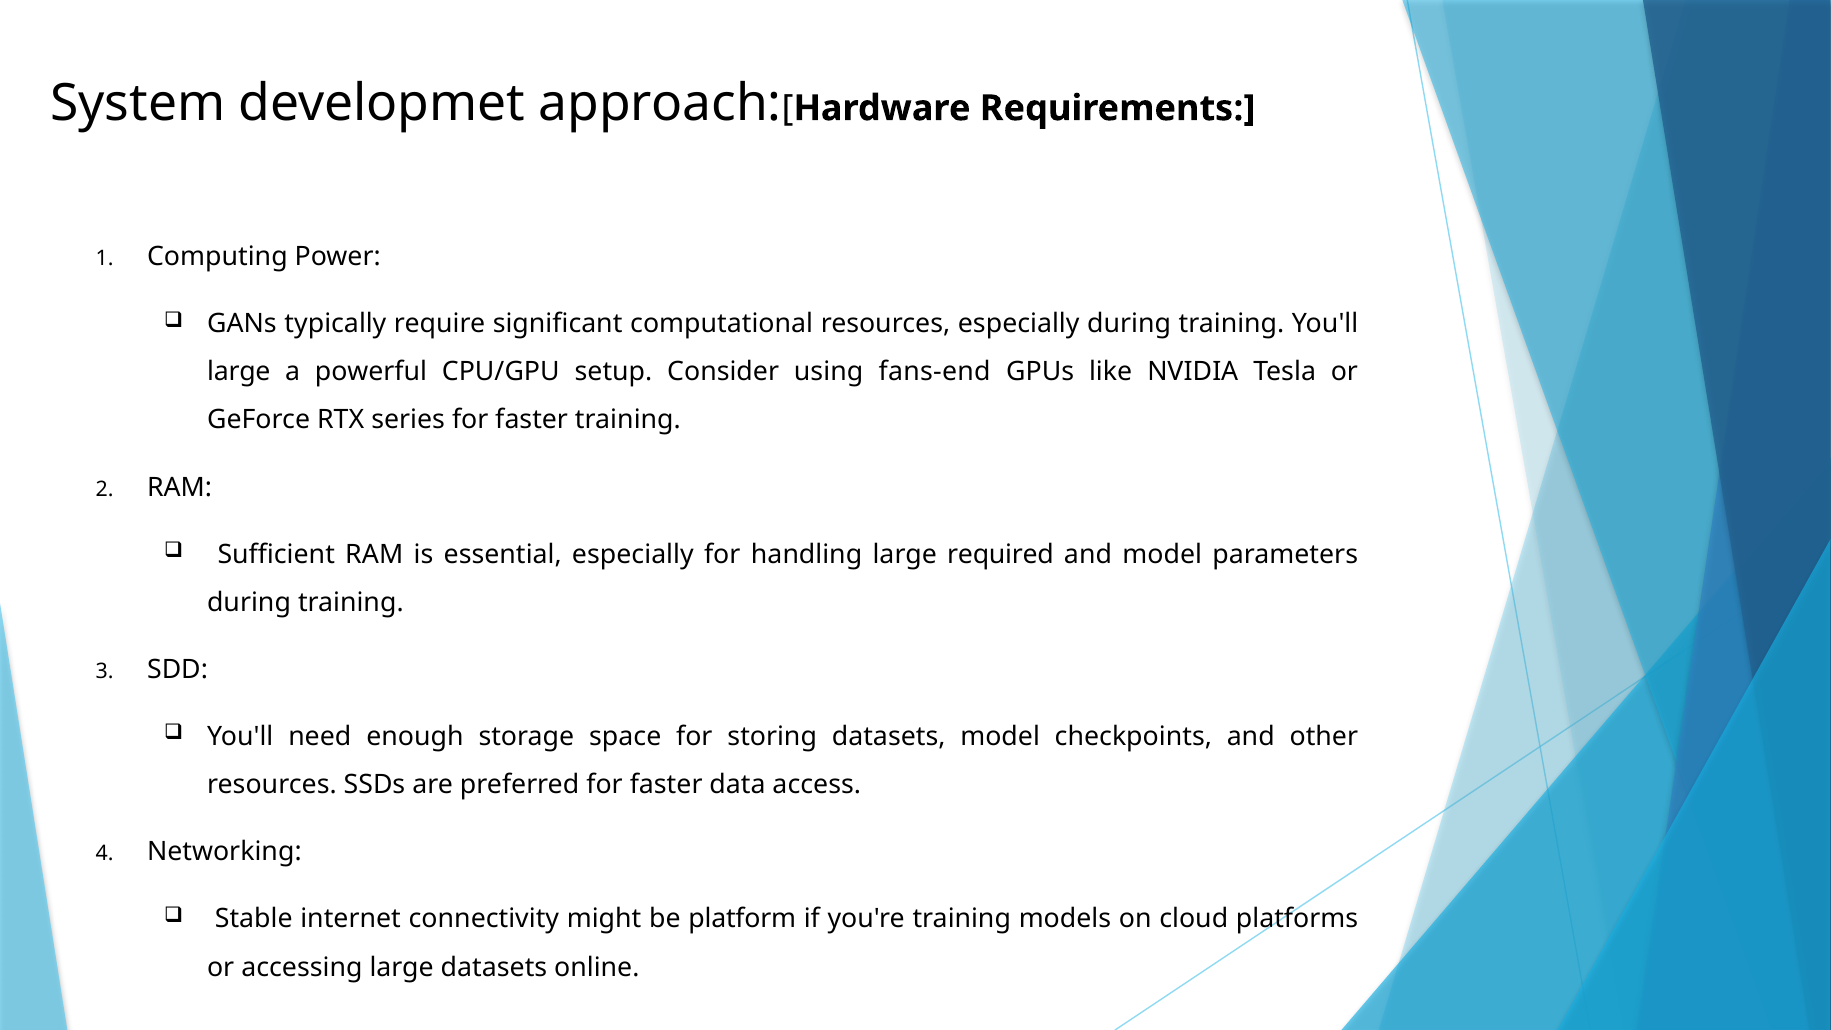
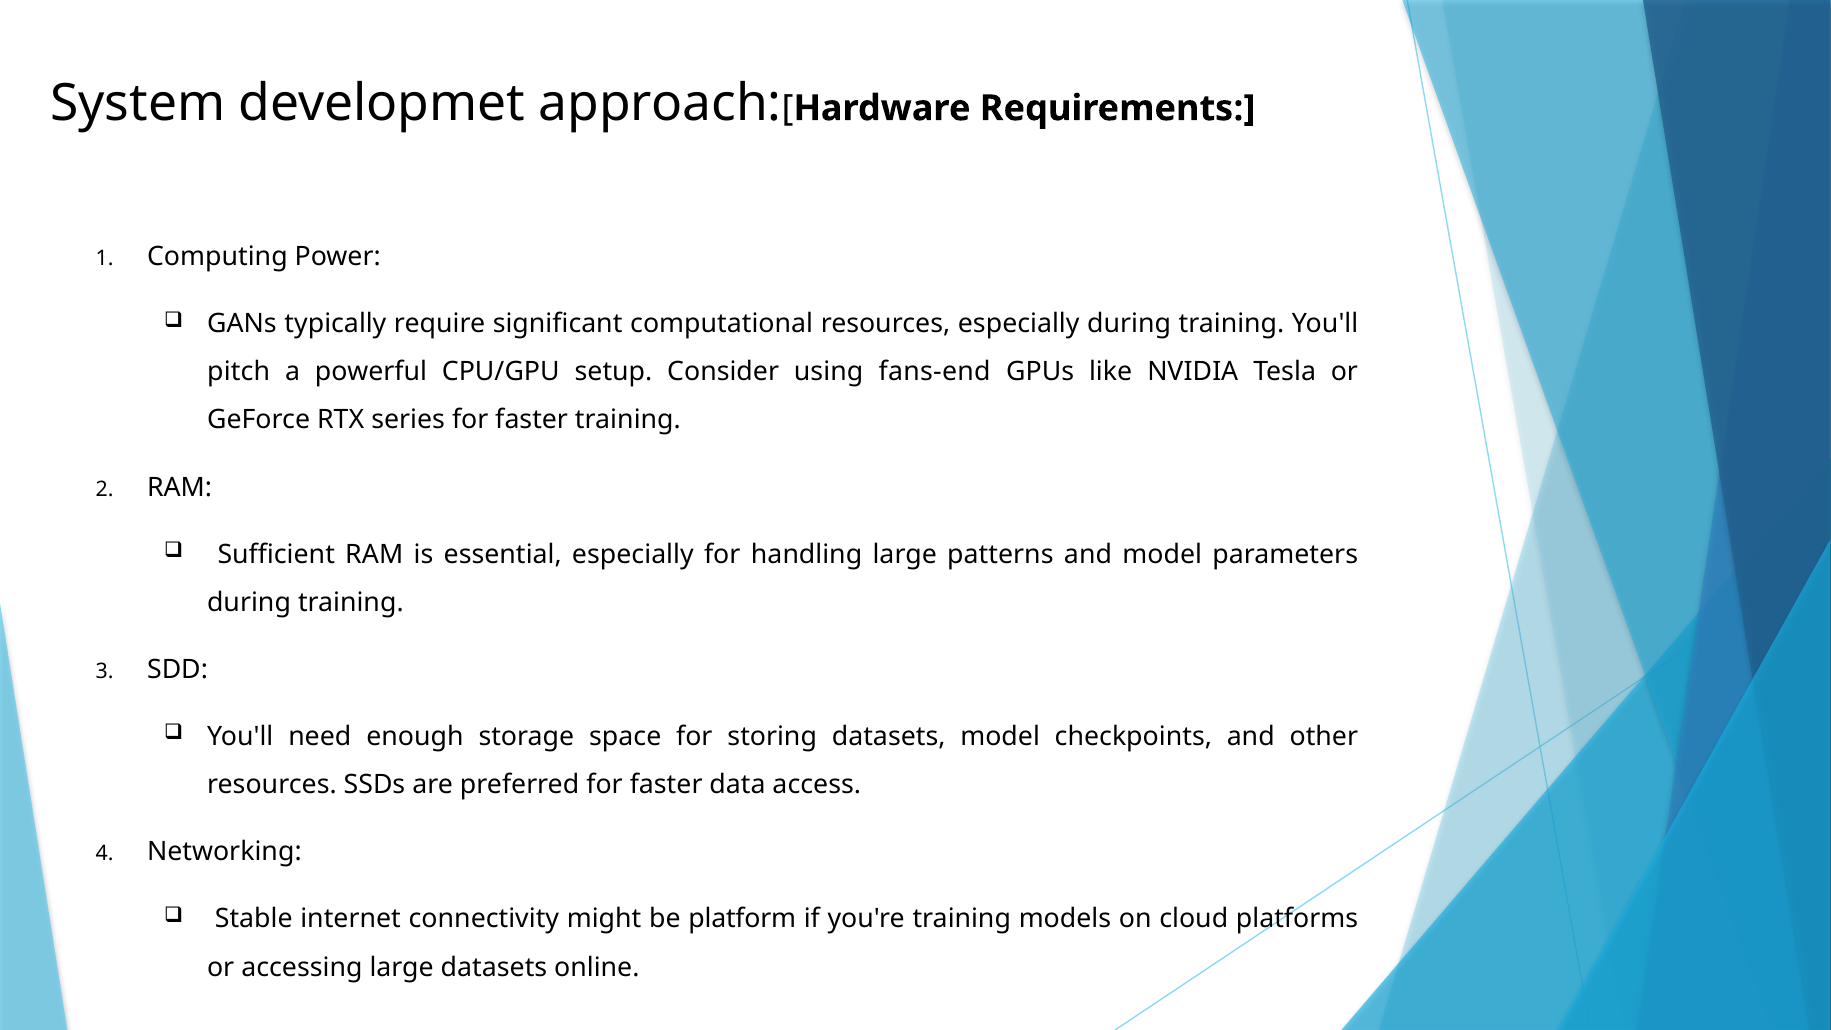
large: large -> pitch (239, 372)
required: required -> patterns (1000, 554)
